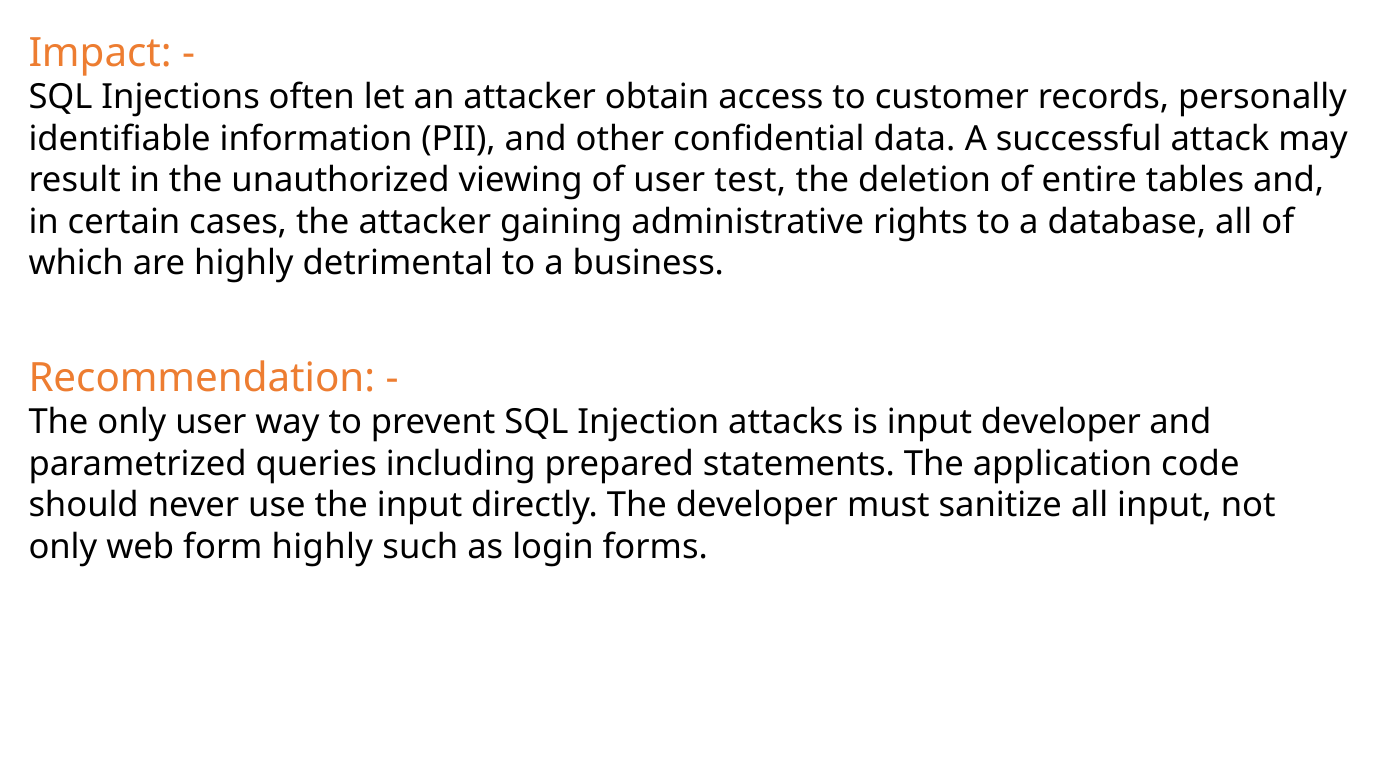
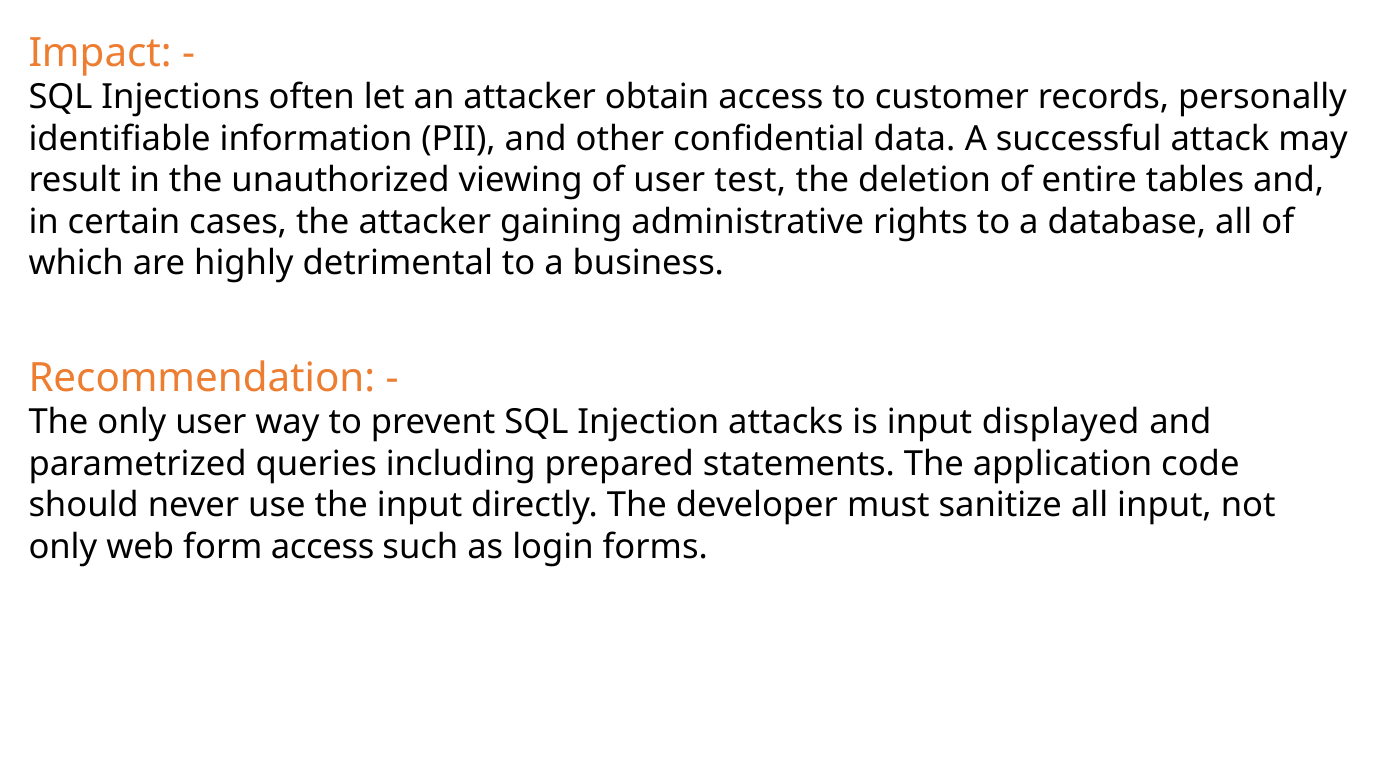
input developer: developer -> displayed (1061, 422)
form highly: highly -> access (323, 547)
